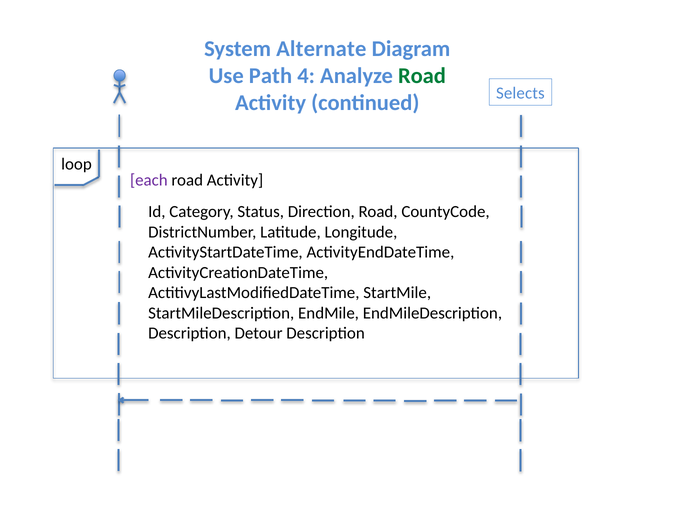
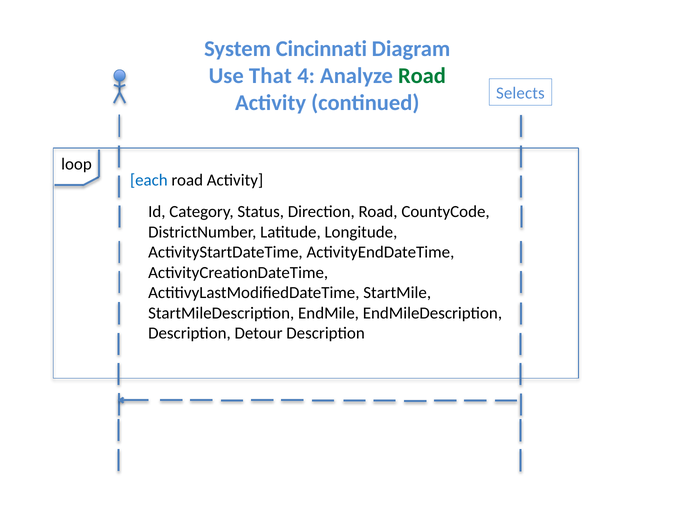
Alternate: Alternate -> Cincinnati (321, 49)
Path: Path -> That (270, 76)
each colour: purple -> blue (149, 181)
